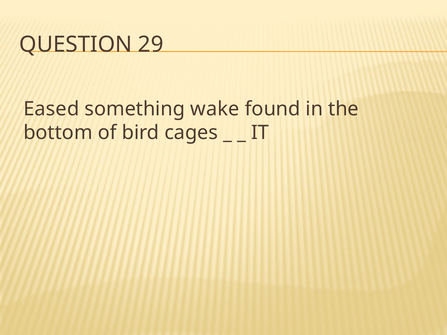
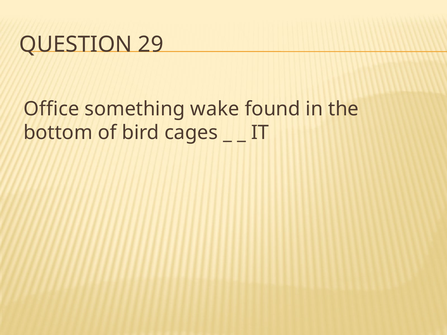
Eased: Eased -> Office (51, 109)
